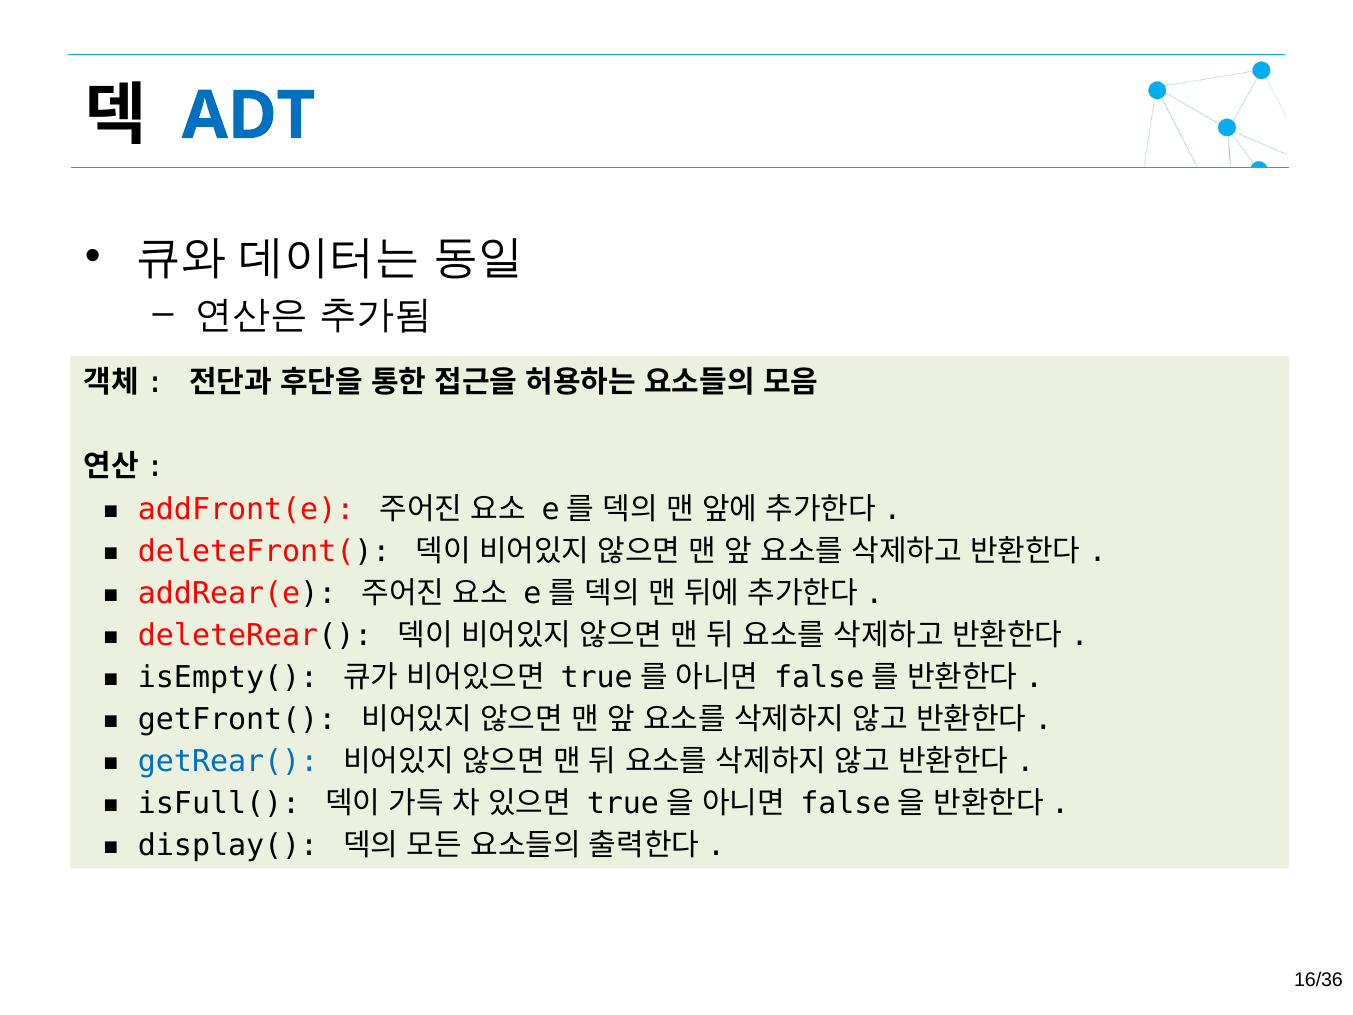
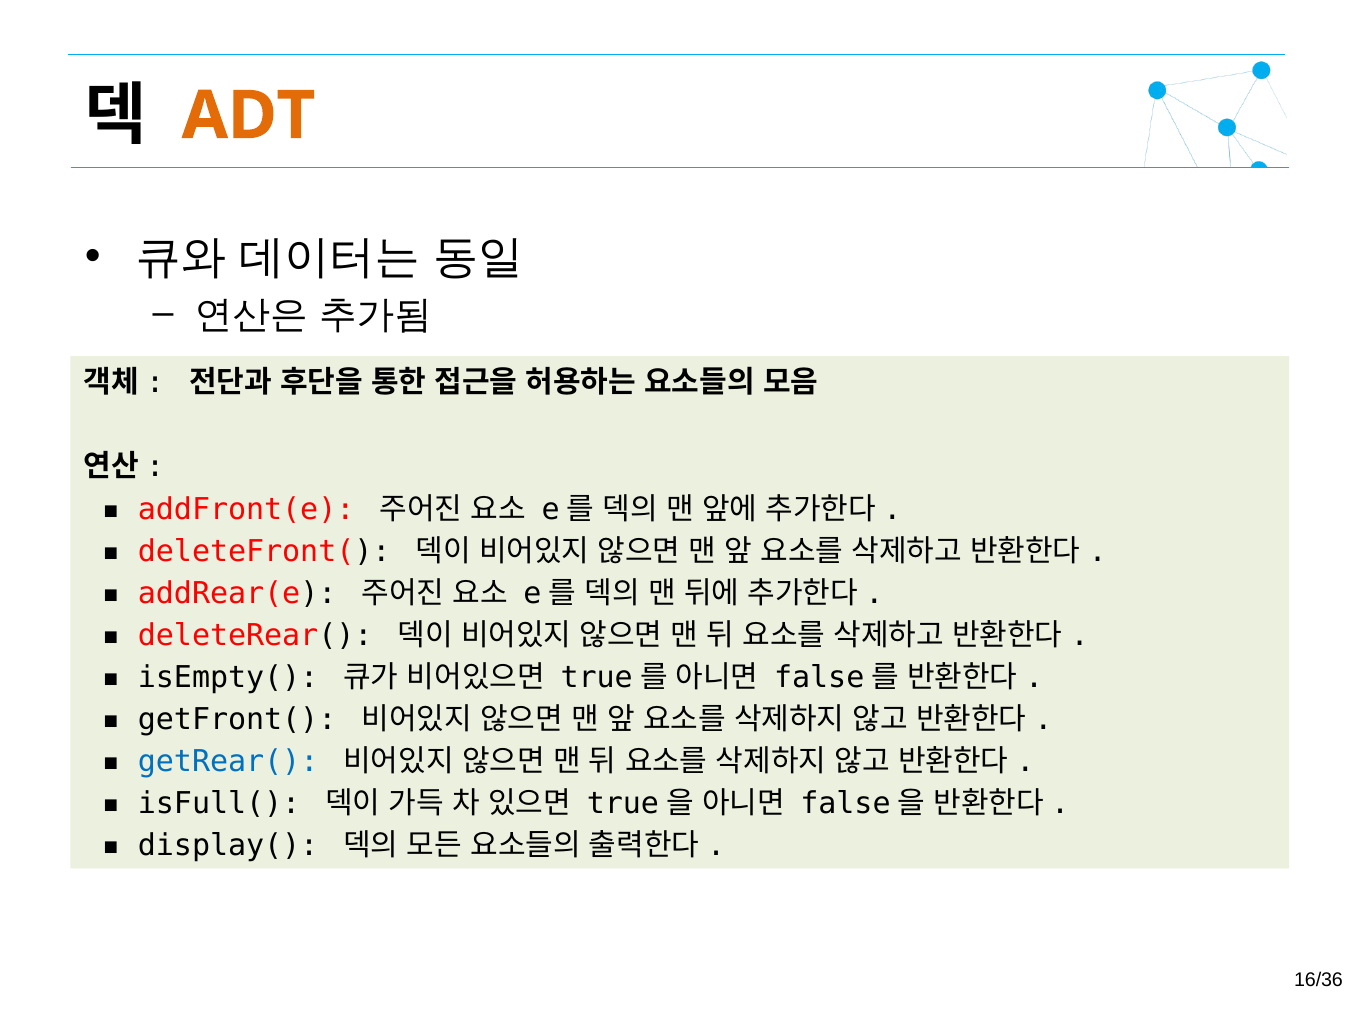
ADT colour: blue -> orange (248, 116)
